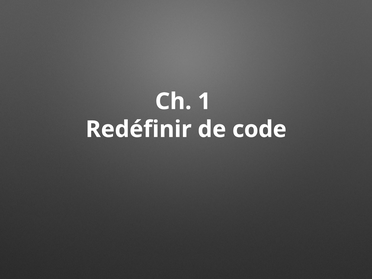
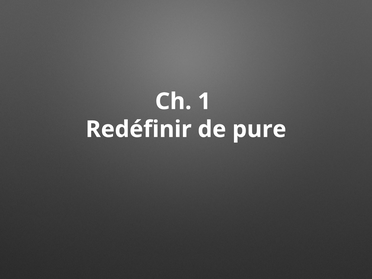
code: code -> pure (259, 129)
